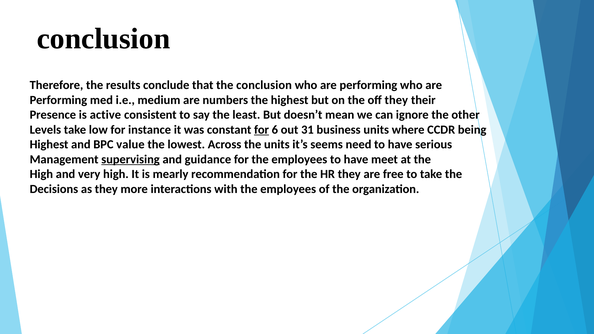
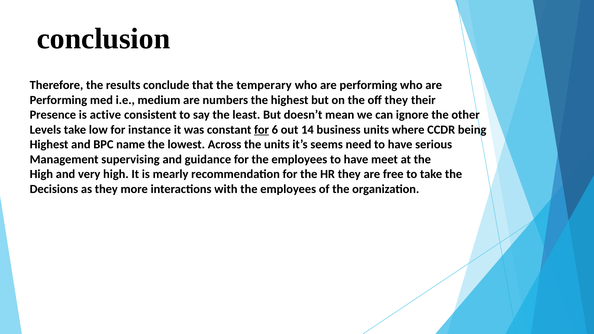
the conclusion: conclusion -> temperary (264, 85)
31: 31 -> 14 (307, 130)
value: value -> name (131, 145)
supervising underline: present -> none (130, 159)
